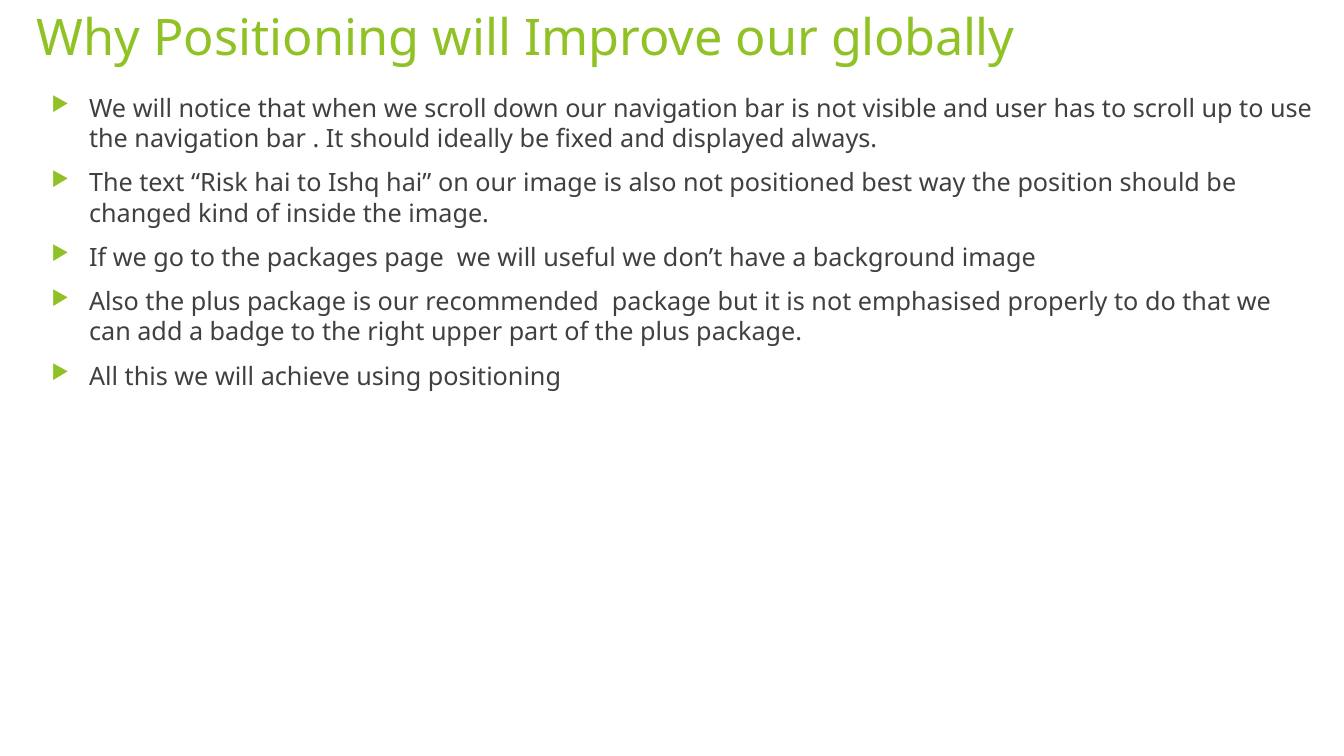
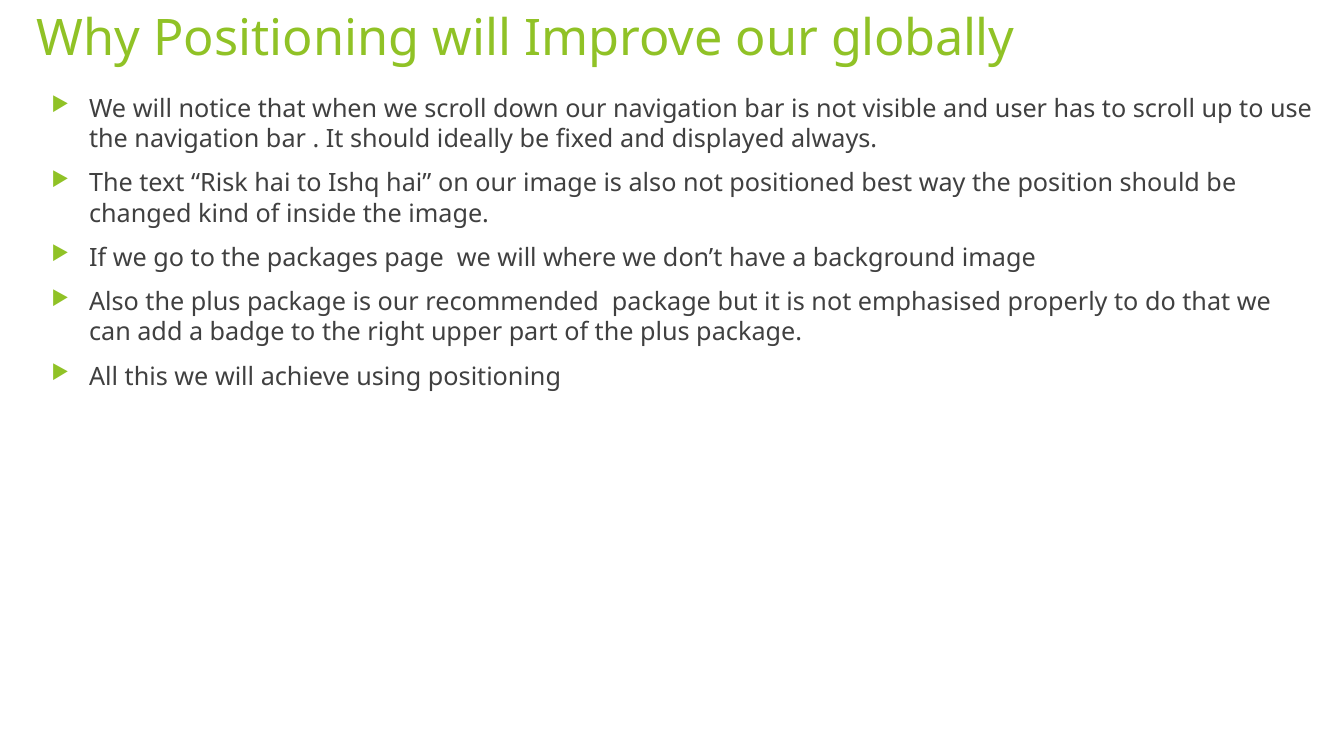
useful: useful -> where (580, 258)
